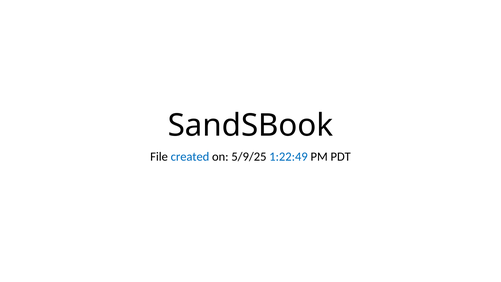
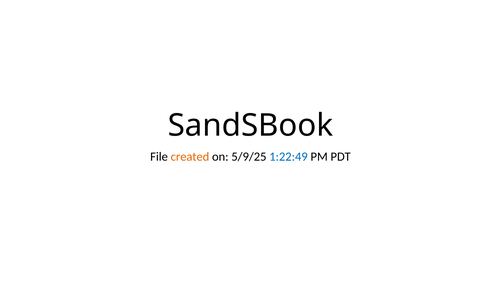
created colour: blue -> orange (190, 157)
